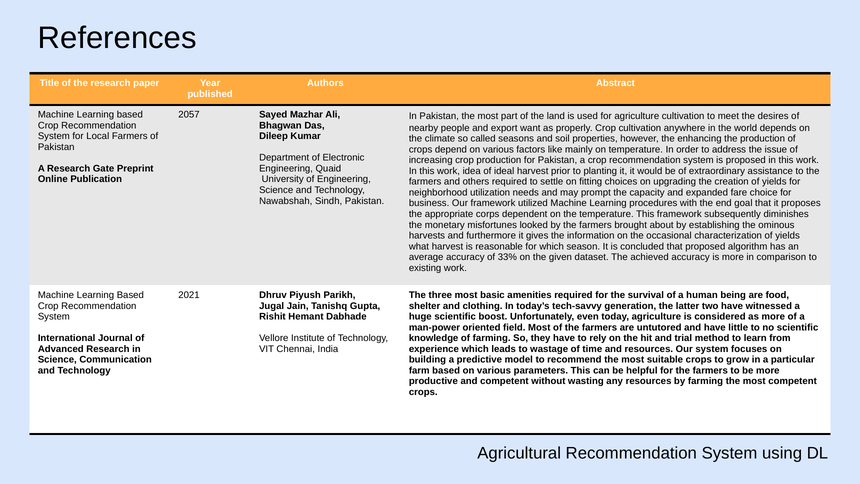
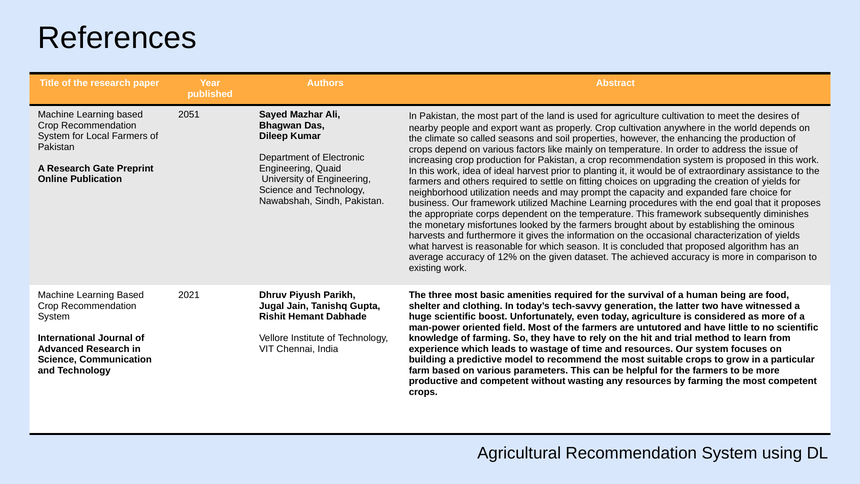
2057: 2057 -> 2051 (189, 115)
33%: 33% -> 12% (507, 257)
